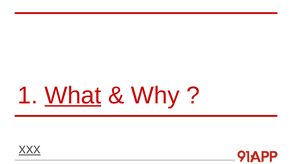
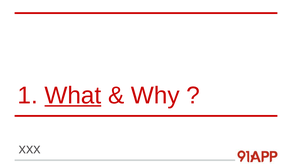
xxx underline: present -> none (30, 149)
